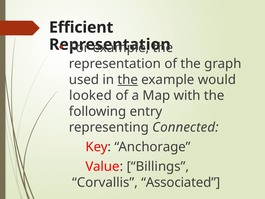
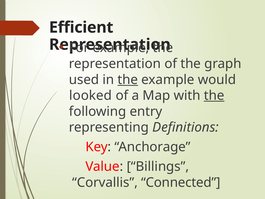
the underline: none -> present (214, 95)
Connected: Connected -> Definitions (186, 127)
Associated: Associated -> Connected (181, 182)
